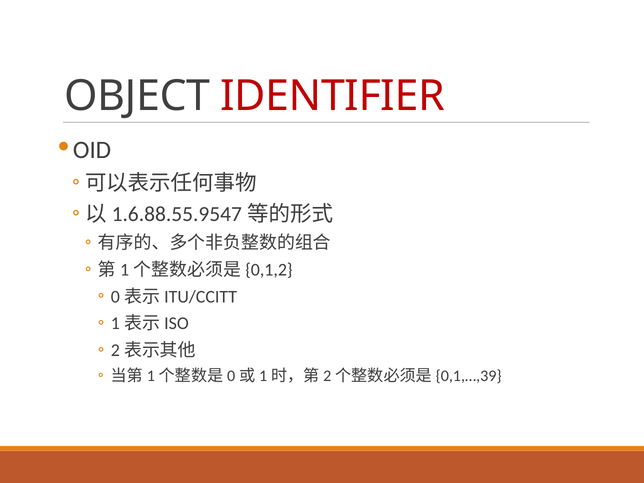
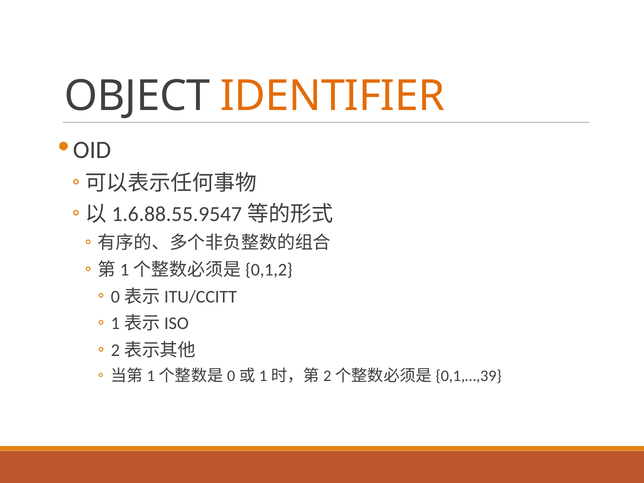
IDENTIFIER colour: red -> orange (333, 96)
